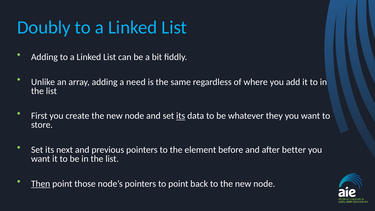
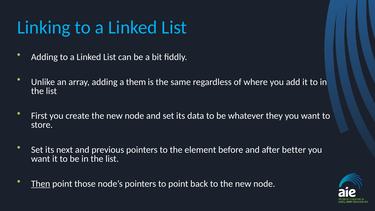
Doubly: Doubly -> Linking (44, 27)
need: need -> them (136, 82)
its underline: present -> none (181, 116)
